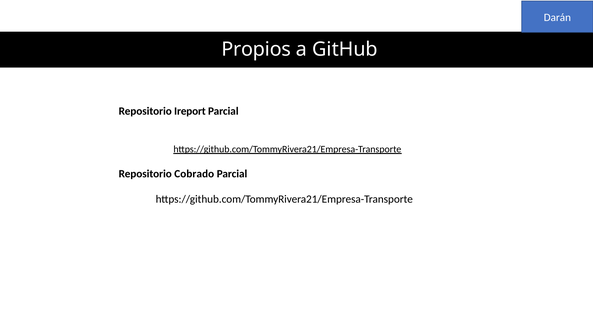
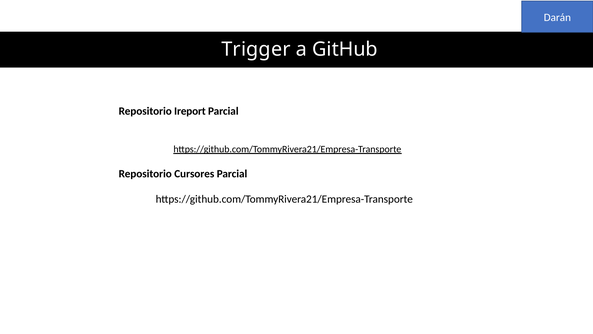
Propios: Propios -> Trigger (256, 49)
Cobrado: Cobrado -> Cursores (194, 174)
